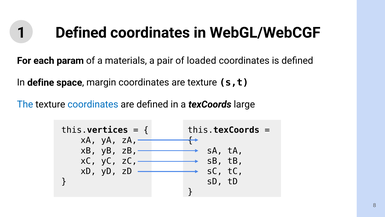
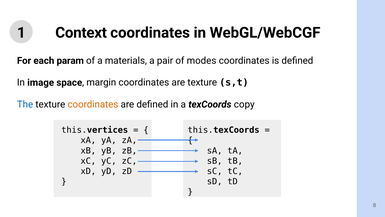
1 Defined: Defined -> Context (81, 33)
loaded: loaded -> modes (202, 61)
define: define -> image (41, 82)
coordinates colour: blue -> orange (93, 104)
large: large -> copy (244, 104)
